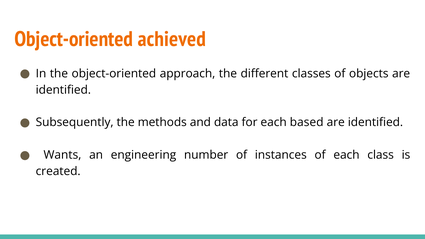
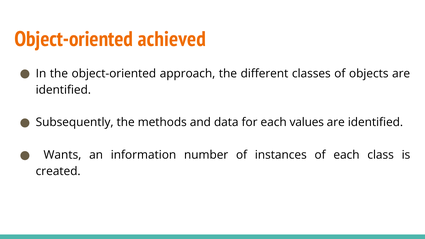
based: based -> values (307, 122)
engineering: engineering -> information (144, 155)
